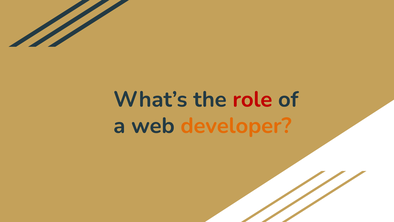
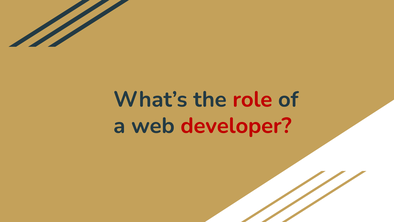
developer colour: orange -> red (236, 125)
